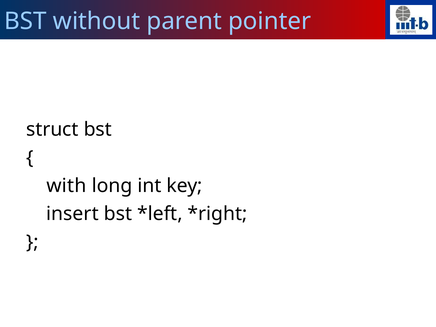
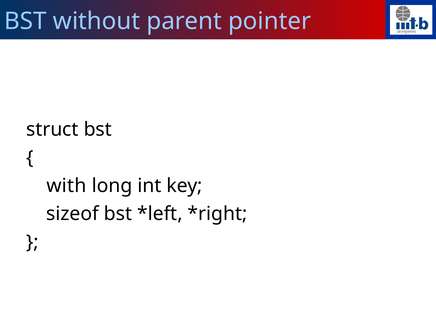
insert: insert -> sizeof (73, 214)
